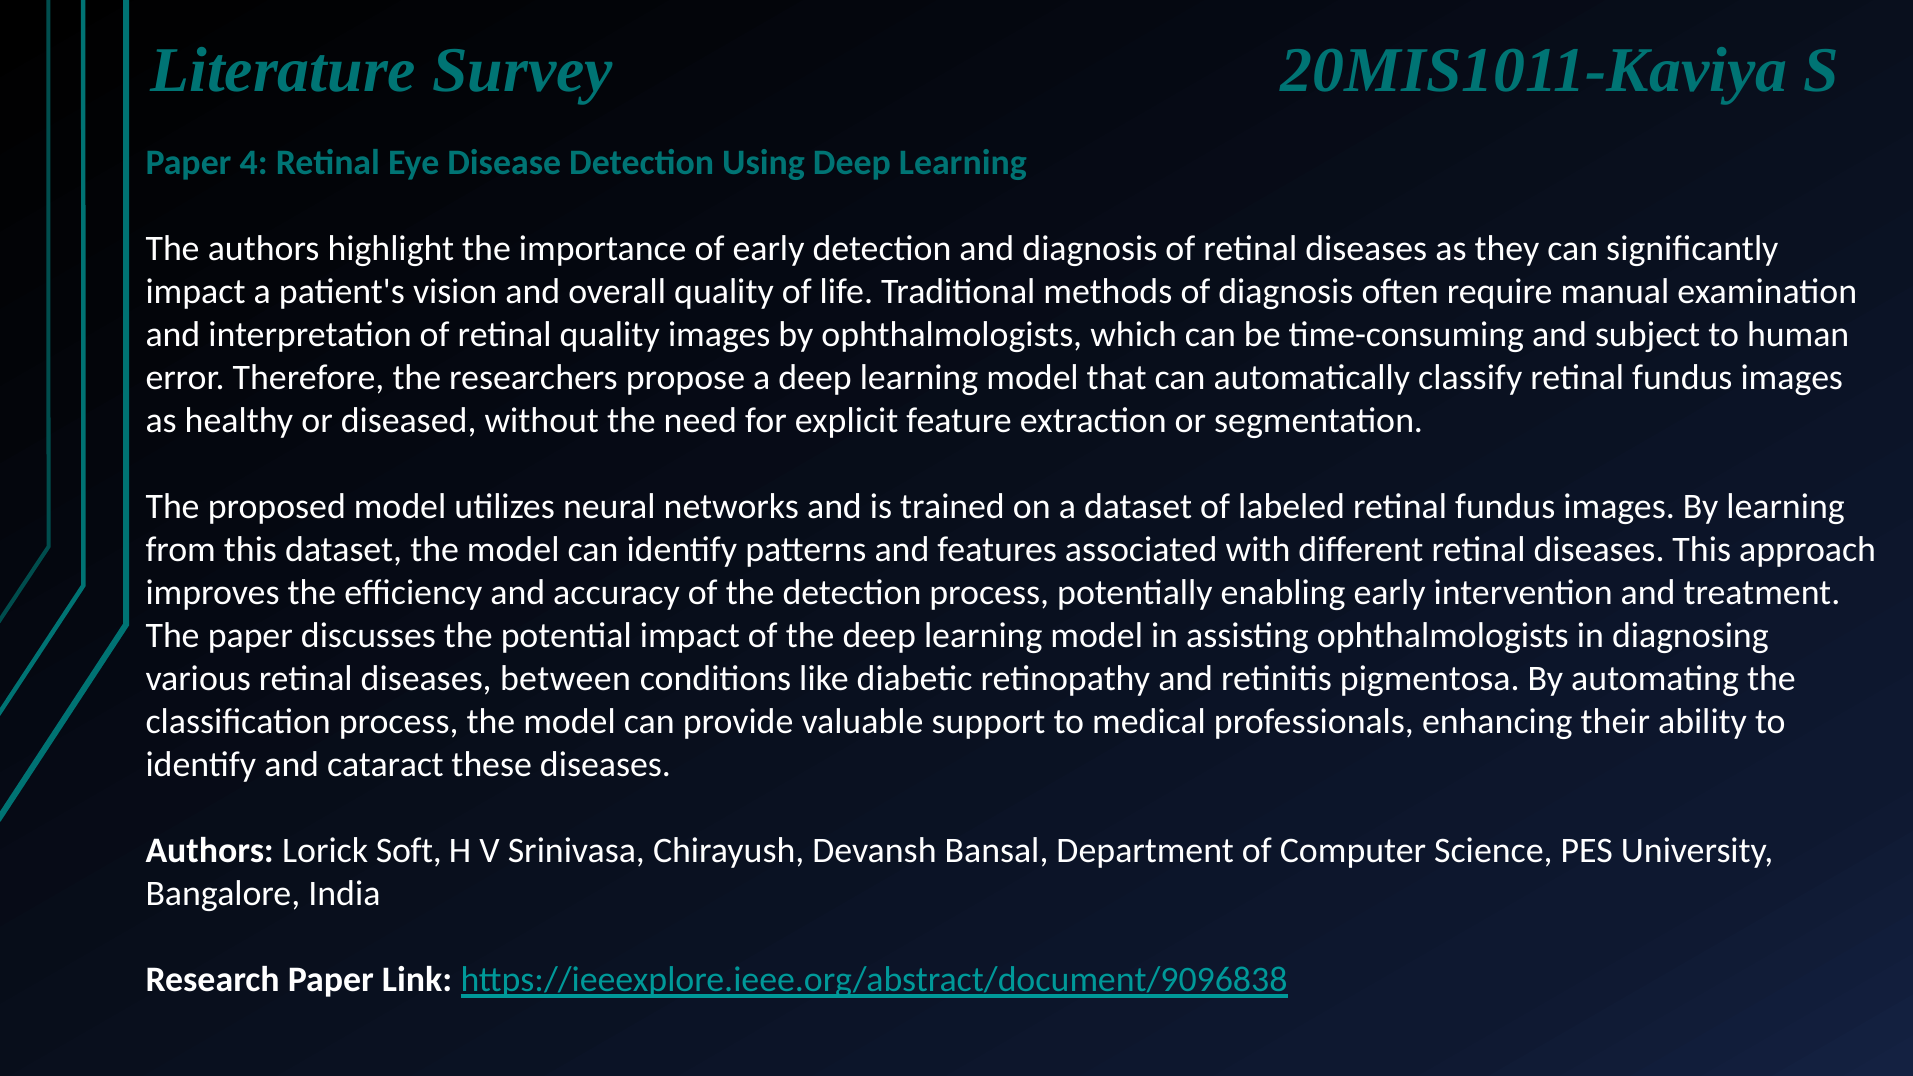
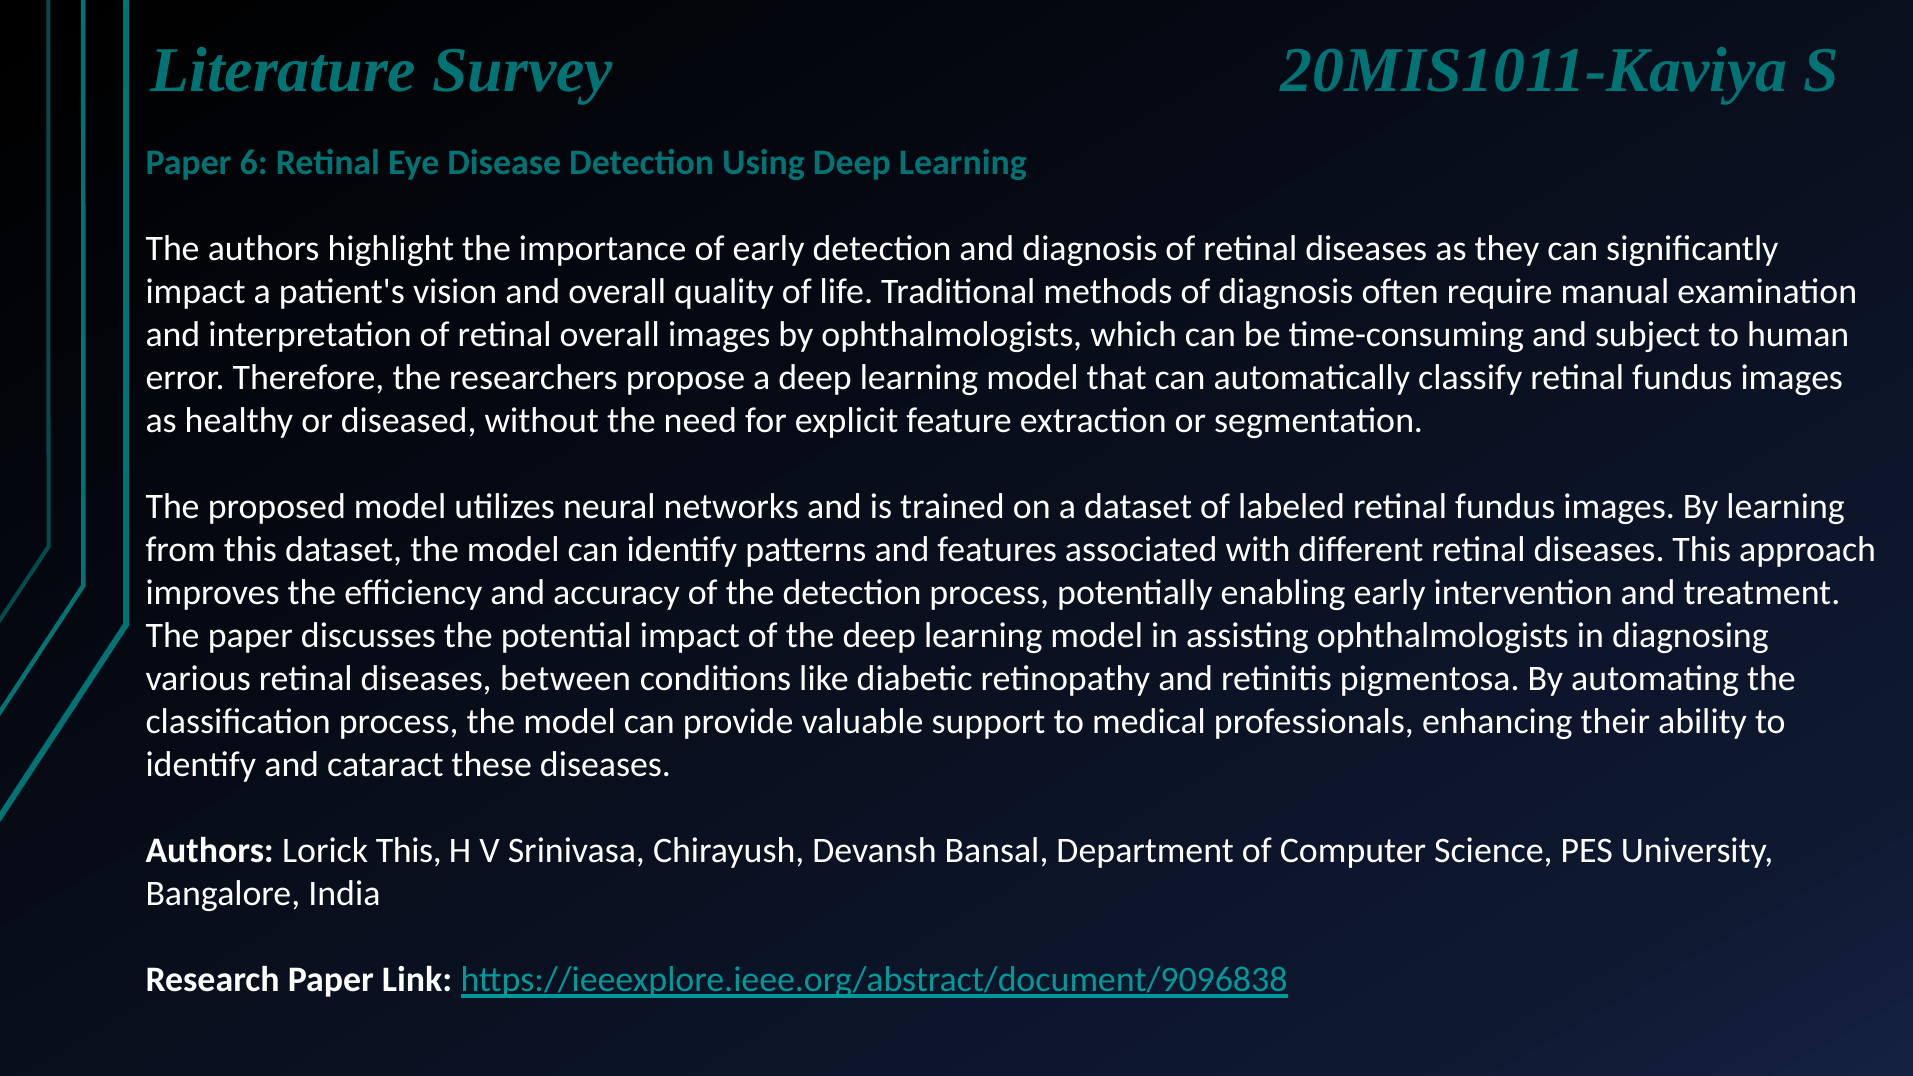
4: 4 -> 6 (254, 162)
retinal quality: quality -> overall (610, 335)
Lorick Soft: Soft -> This (409, 851)
